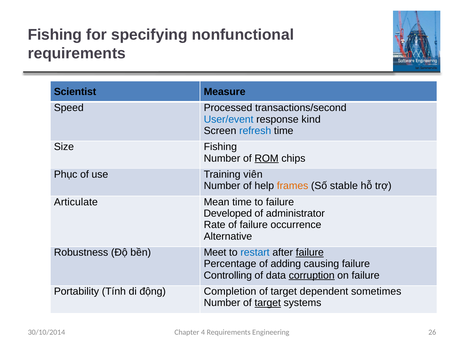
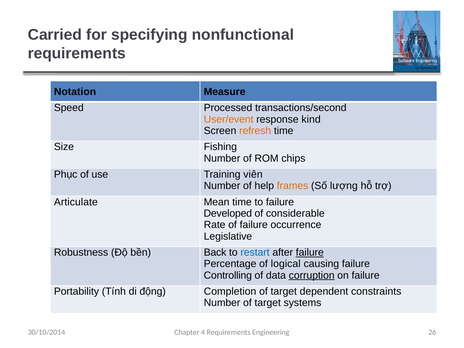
Fishing: Fishing -> Carried (55, 35)
Scientist: Scientist -> Notation (75, 92)
User/event colour: blue -> orange (229, 119)
refresh colour: blue -> orange (255, 131)
ROM underline: present -> none (267, 158)
stable: stable -> lượng (344, 186)
administrator: administrator -> considerable (295, 213)
Alternative: Alternative -> Legislative (228, 236)
Meet: Meet -> Back (215, 252)
adding: adding -> logical (286, 264)
sometimes: sometimes -> constraints (376, 291)
target underline: present -> none (268, 303)
